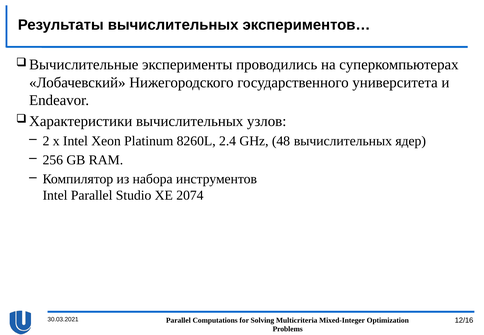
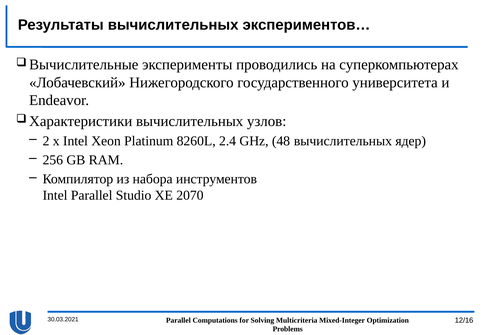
2074: 2074 -> 2070 (190, 196)
